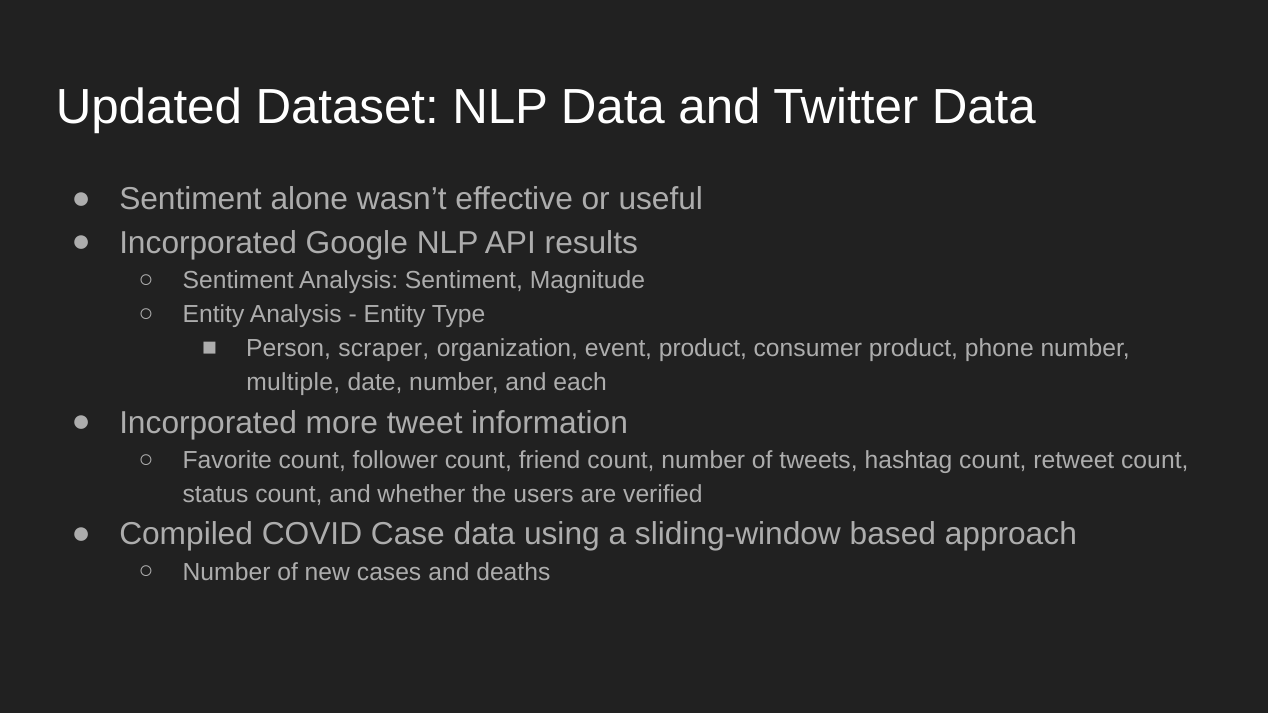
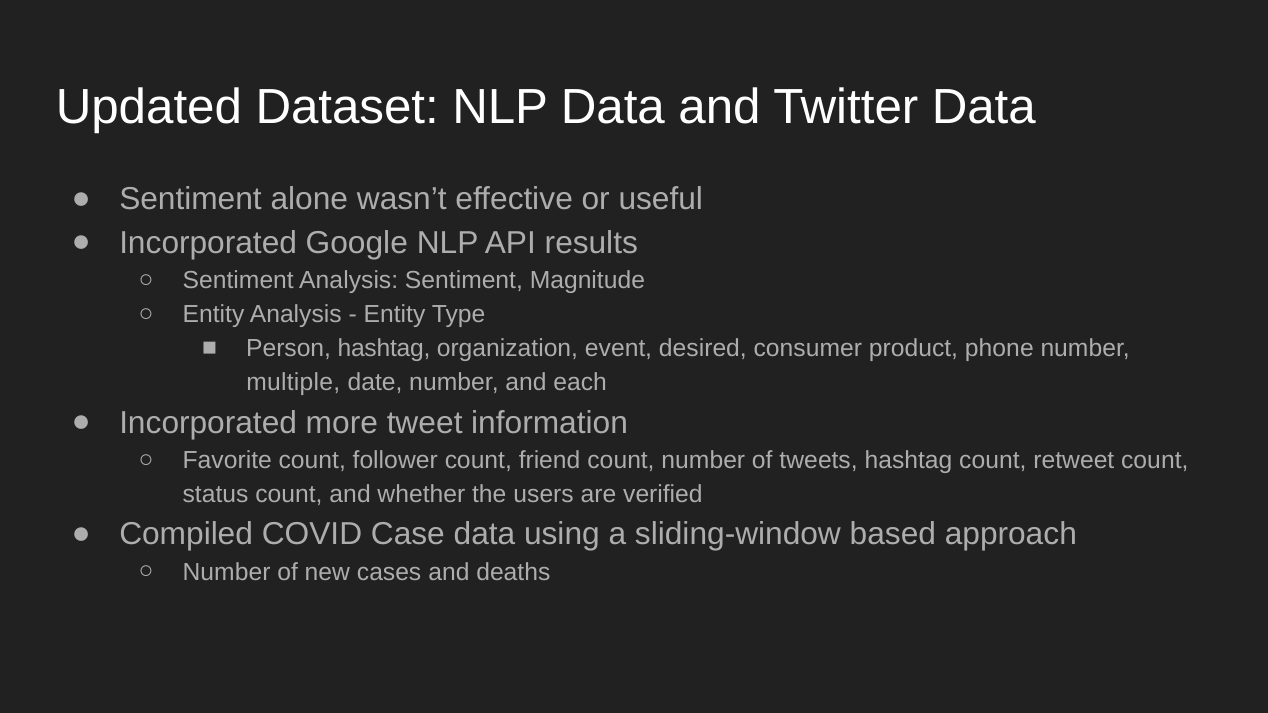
Person scraper: scraper -> hashtag (384, 349)
event product: product -> desired (703, 349)
